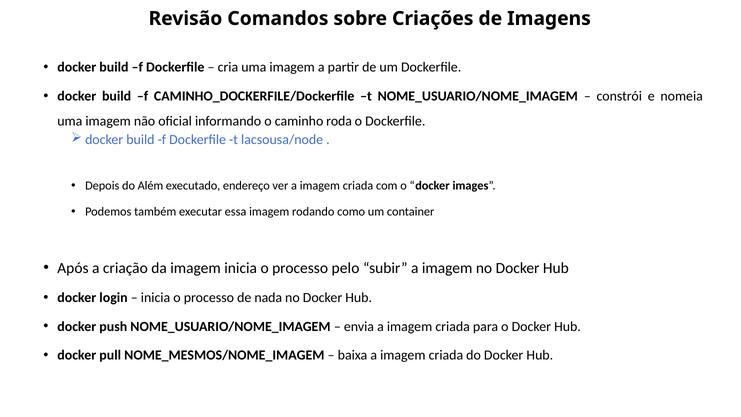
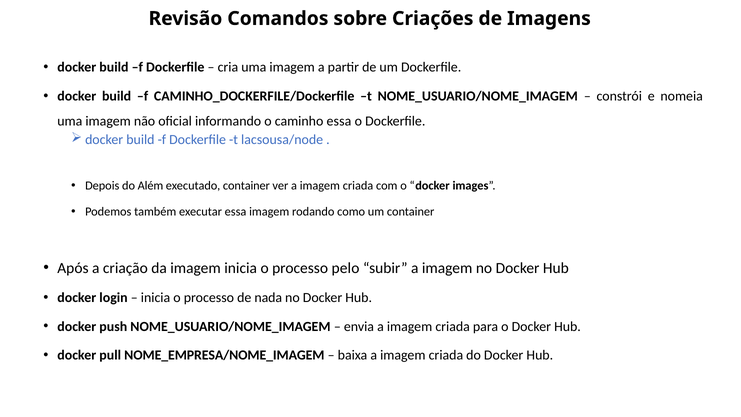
caminho roda: roda -> essa (339, 121)
executado endereço: endereço -> container (246, 186)
NOME_MESMOS/NOME_IMAGEM: NOME_MESMOS/NOME_IMAGEM -> NOME_EMPRESA/NOME_IMAGEM (224, 355)
